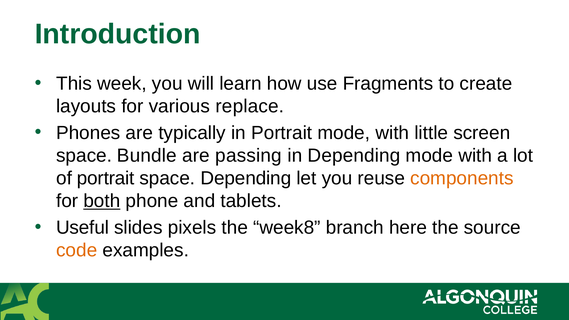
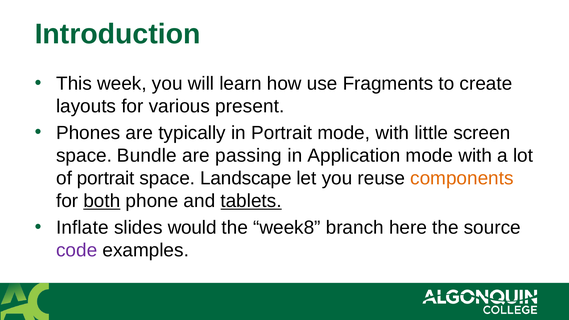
replace: replace -> present (250, 106)
in Depending: Depending -> Application (354, 156)
space Depending: Depending -> Landscape (246, 178)
tablets underline: none -> present (251, 201)
Useful: Useful -> Inflate (82, 228)
pixels: pixels -> would (192, 228)
code colour: orange -> purple (77, 250)
